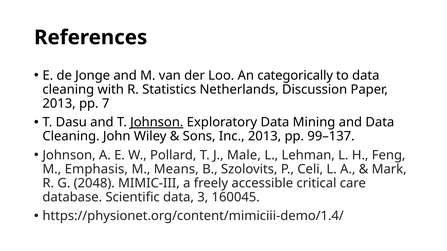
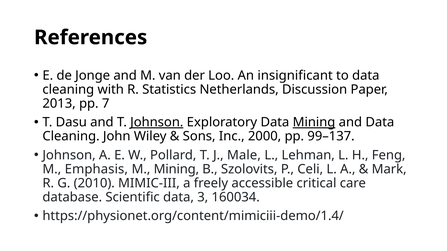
categorically: categorically -> insignificant (295, 76)
Mining underline: none -> present (314, 122)
Inc 2013: 2013 -> 2000 (265, 137)
M Means: Means -> Mining (176, 169)
2048: 2048 -> 2010 (94, 183)
160045: 160045 -> 160034 (236, 198)
